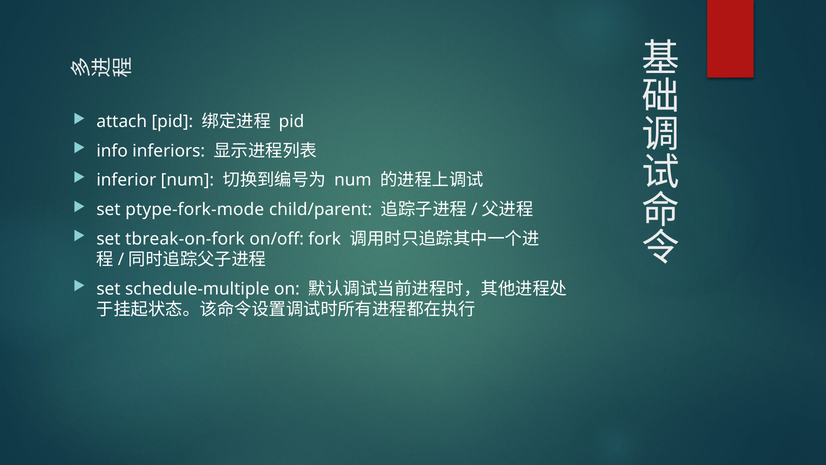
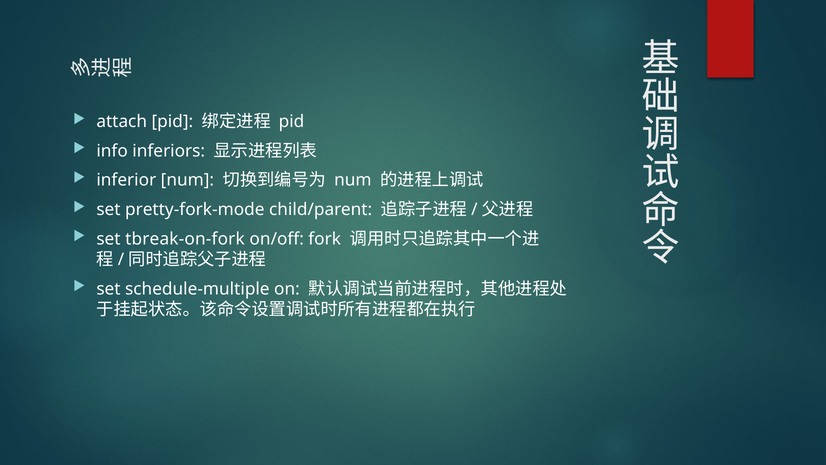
ptype-fork-mode: ptype-fork-mode -> pretty-fork-mode (195, 209)
